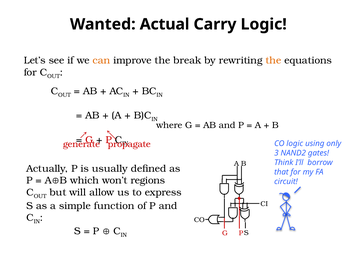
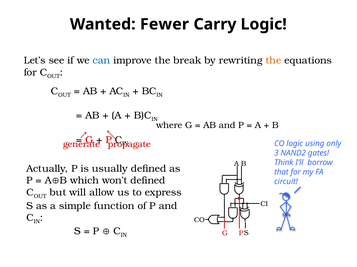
Actual: Actual -> Fewer (164, 24)
can colour: orange -> blue (101, 61)
won’t regions: regions -> defined (148, 181)
